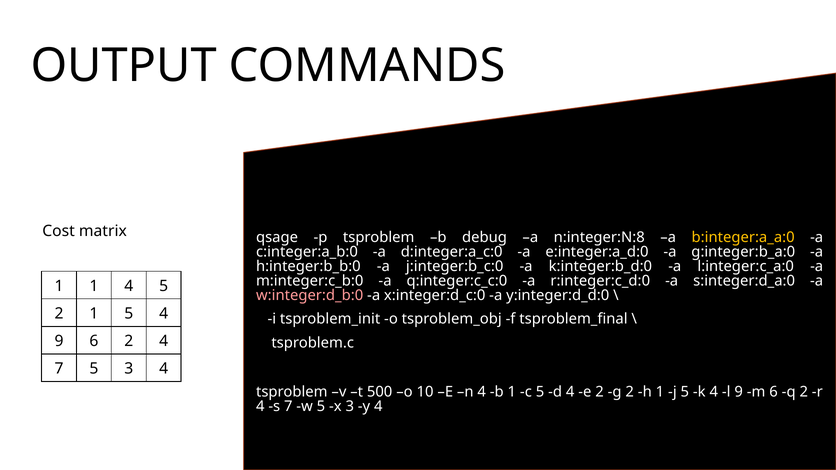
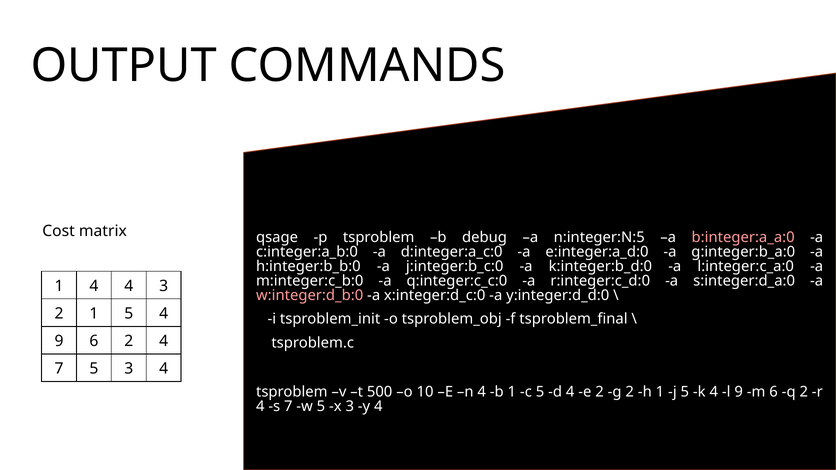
n:integer:N:8: n:integer:N:8 -> n:integer:N:5 (599, 238)
b:integer:a_a:0 colour: yellow -> pink (743, 238)
1 1: 1 -> 4 (94, 286)
4 5: 5 -> 3 (164, 286)
